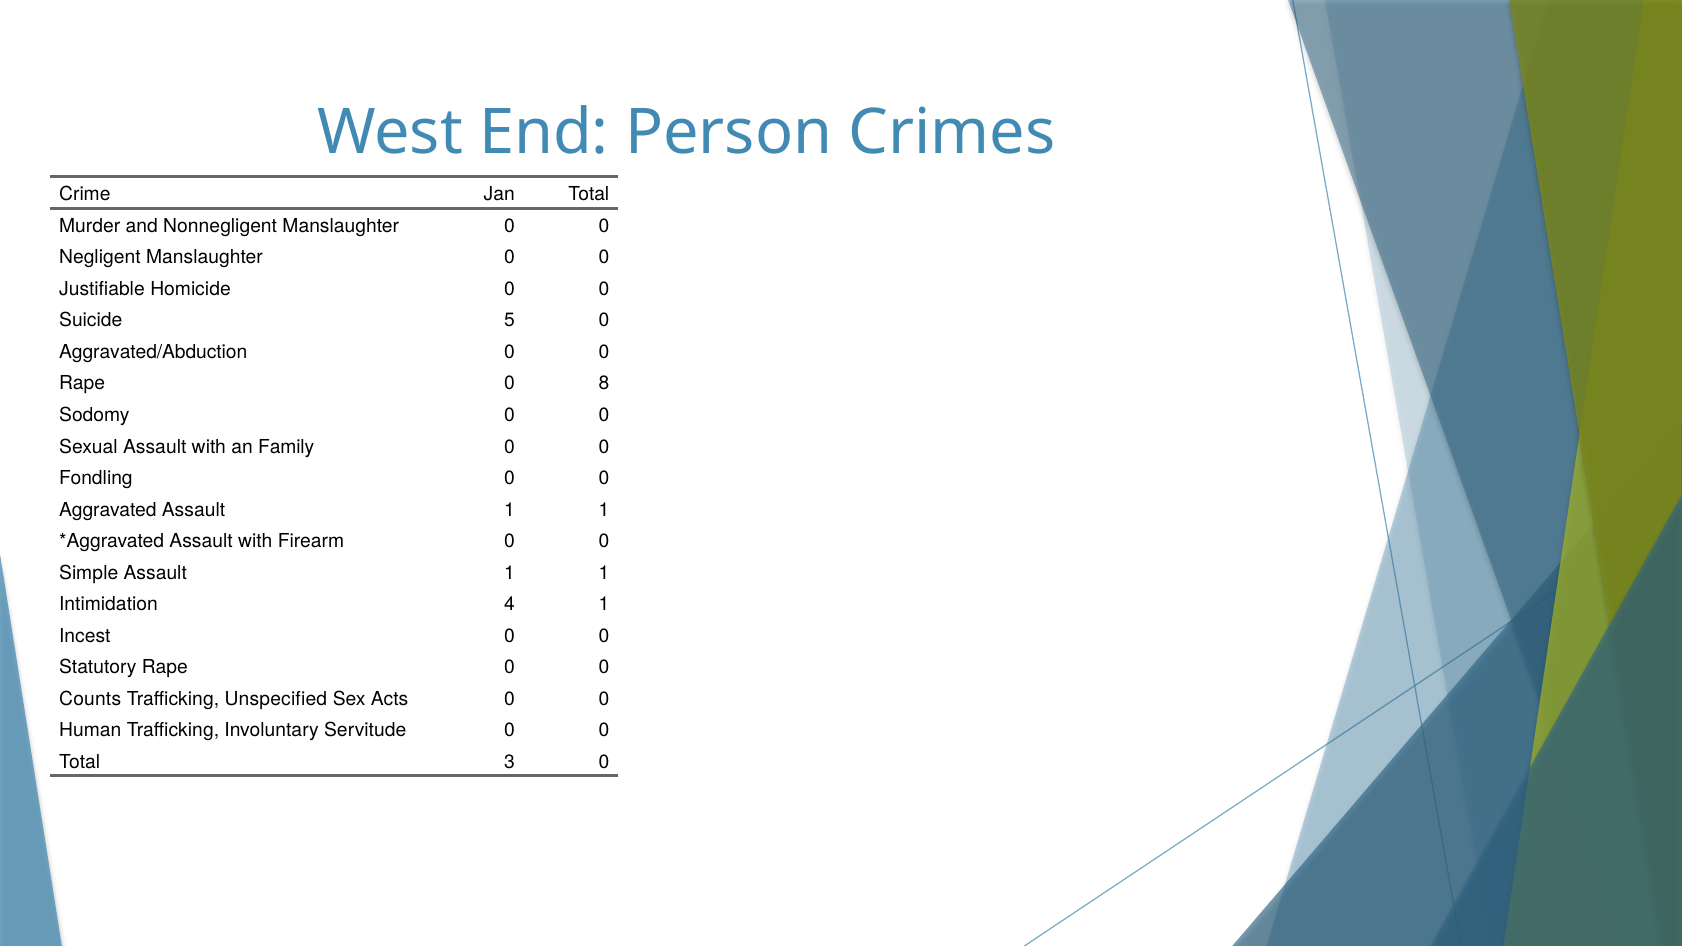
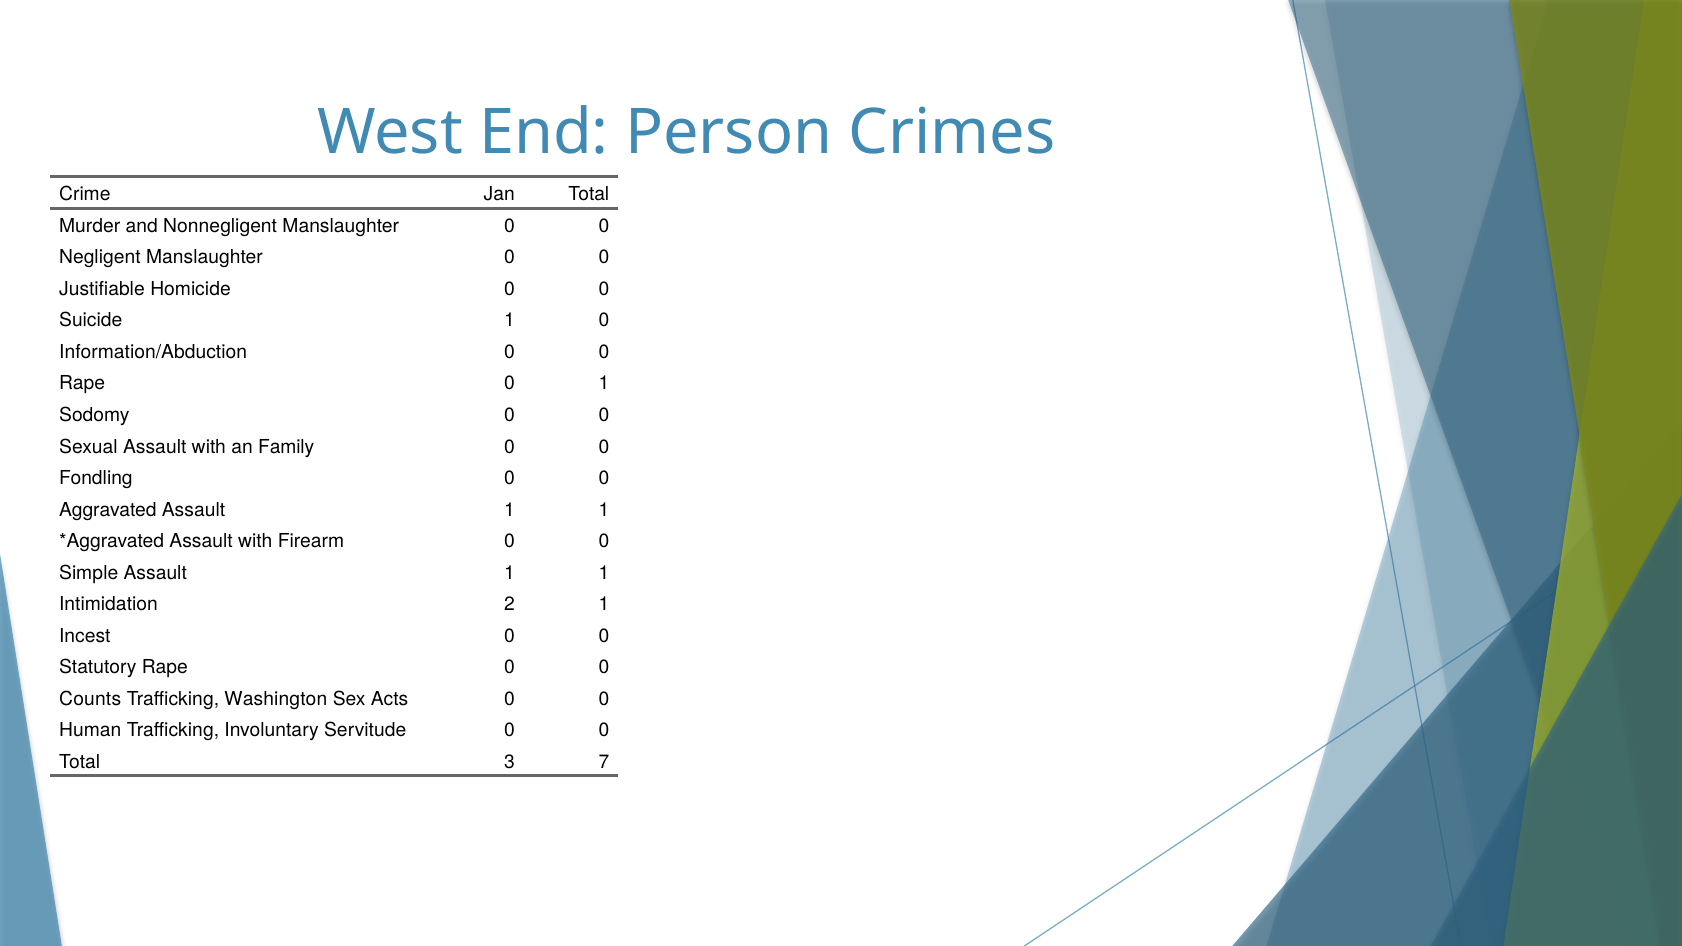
Suicide 5: 5 -> 1 (509, 321)
Aggravated/Abduction: Aggravated/Abduction -> Information/Abduction (153, 352)
0 8: 8 -> 1 (604, 384)
4: 4 -> 2 (509, 604)
Unspecified: Unspecified -> Washington (276, 699)
3 0: 0 -> 7 (604, 762)
